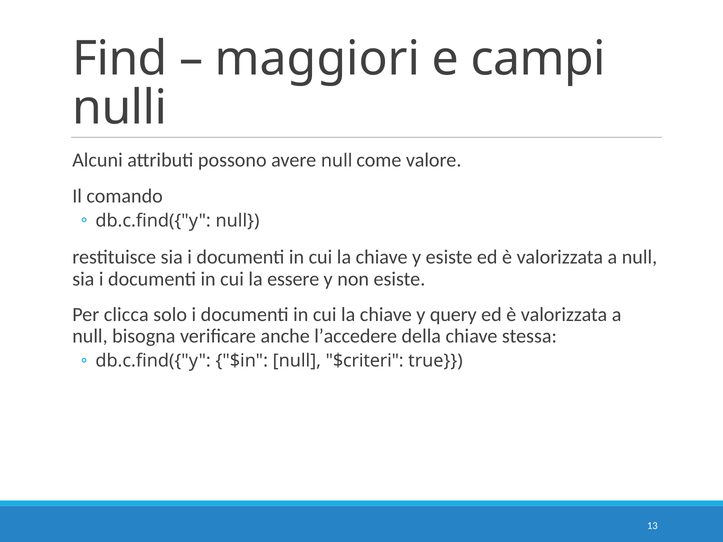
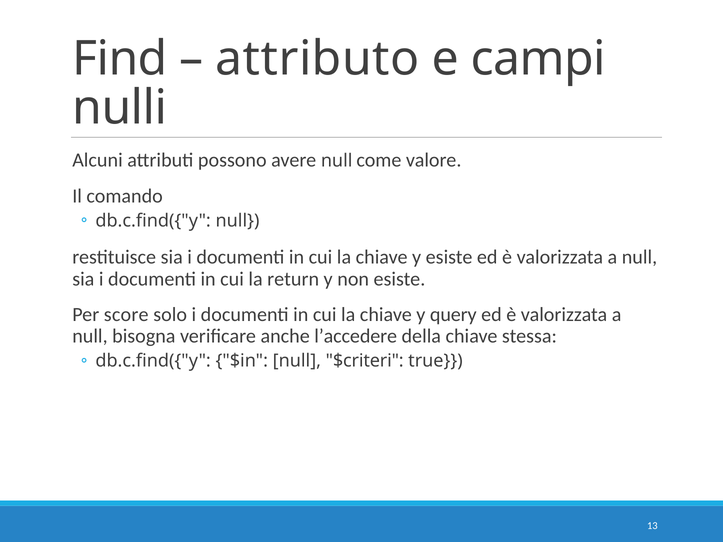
maggiori: maggiori -> attributo (317, 59)
essere: essere -> return (293, 279)
clicca: clicca -> score (126, 315)
